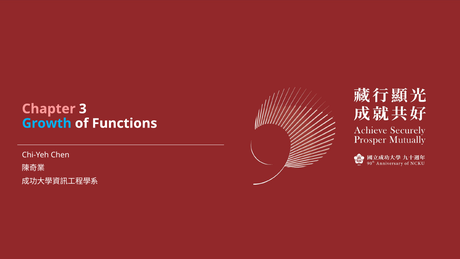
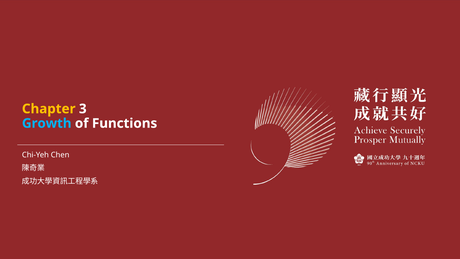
Chapter colour: pink -> yellow (49, 109)
